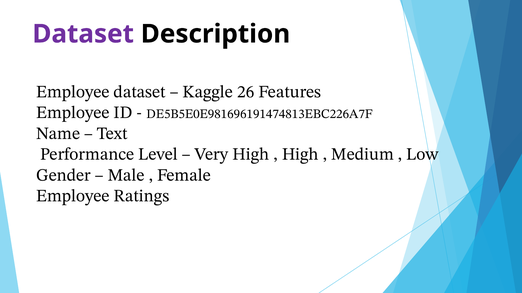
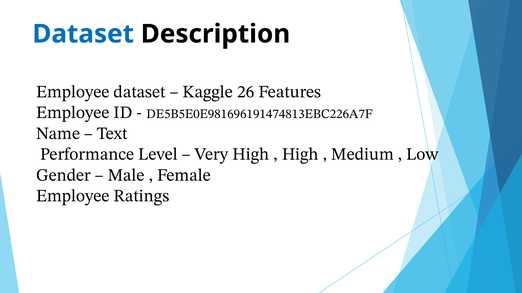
Dataset colour: purple -> blue (83, 34)
